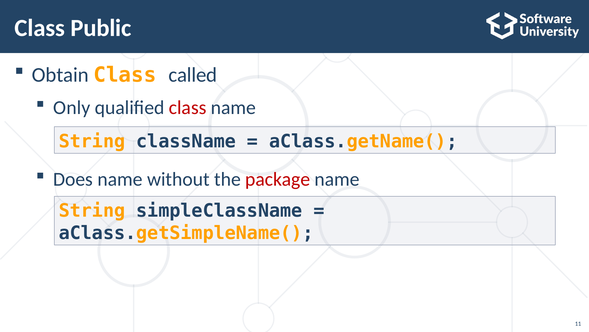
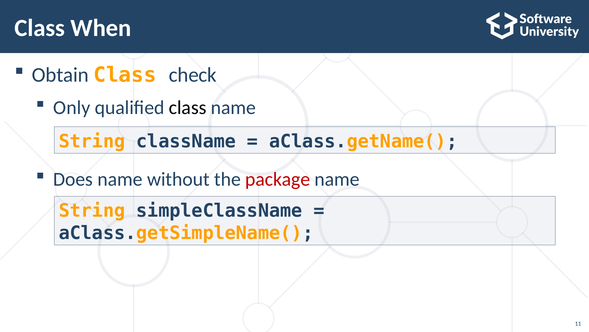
Public: Public -> When (101, 28)
called: called -> check (193, 75)
class colour: red -> black (188, 107)
